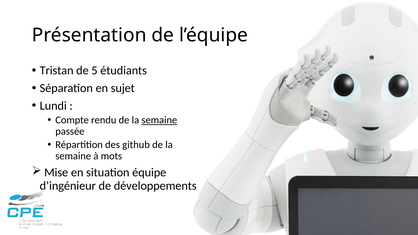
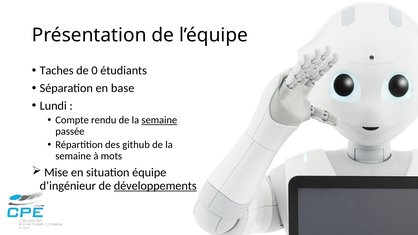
Tristan: Tristan -> Taches (57, 71)
5: 5 -> 0 (94, 71)
sujet: sujet -> base (123, 88)
développements underline: none -> present (155, 186)
